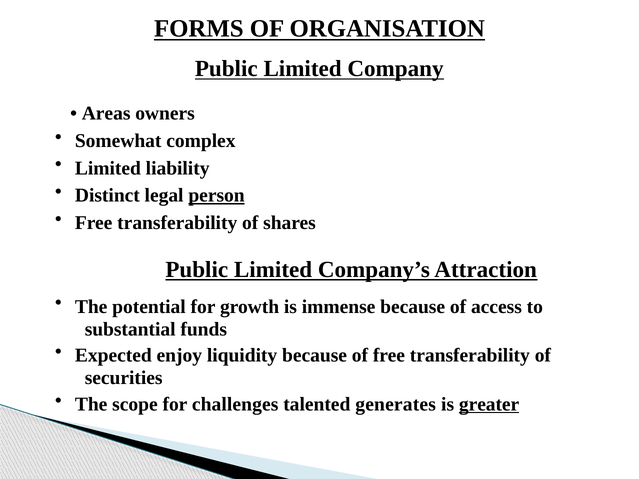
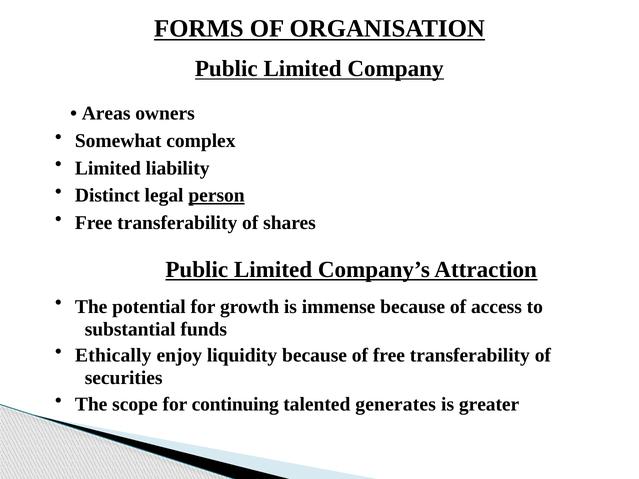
Expected: Expected -> Ethically (113, 356)
challenges: challenges -> continuing (235, 404)
greater underline: present -> none (489, 404)
